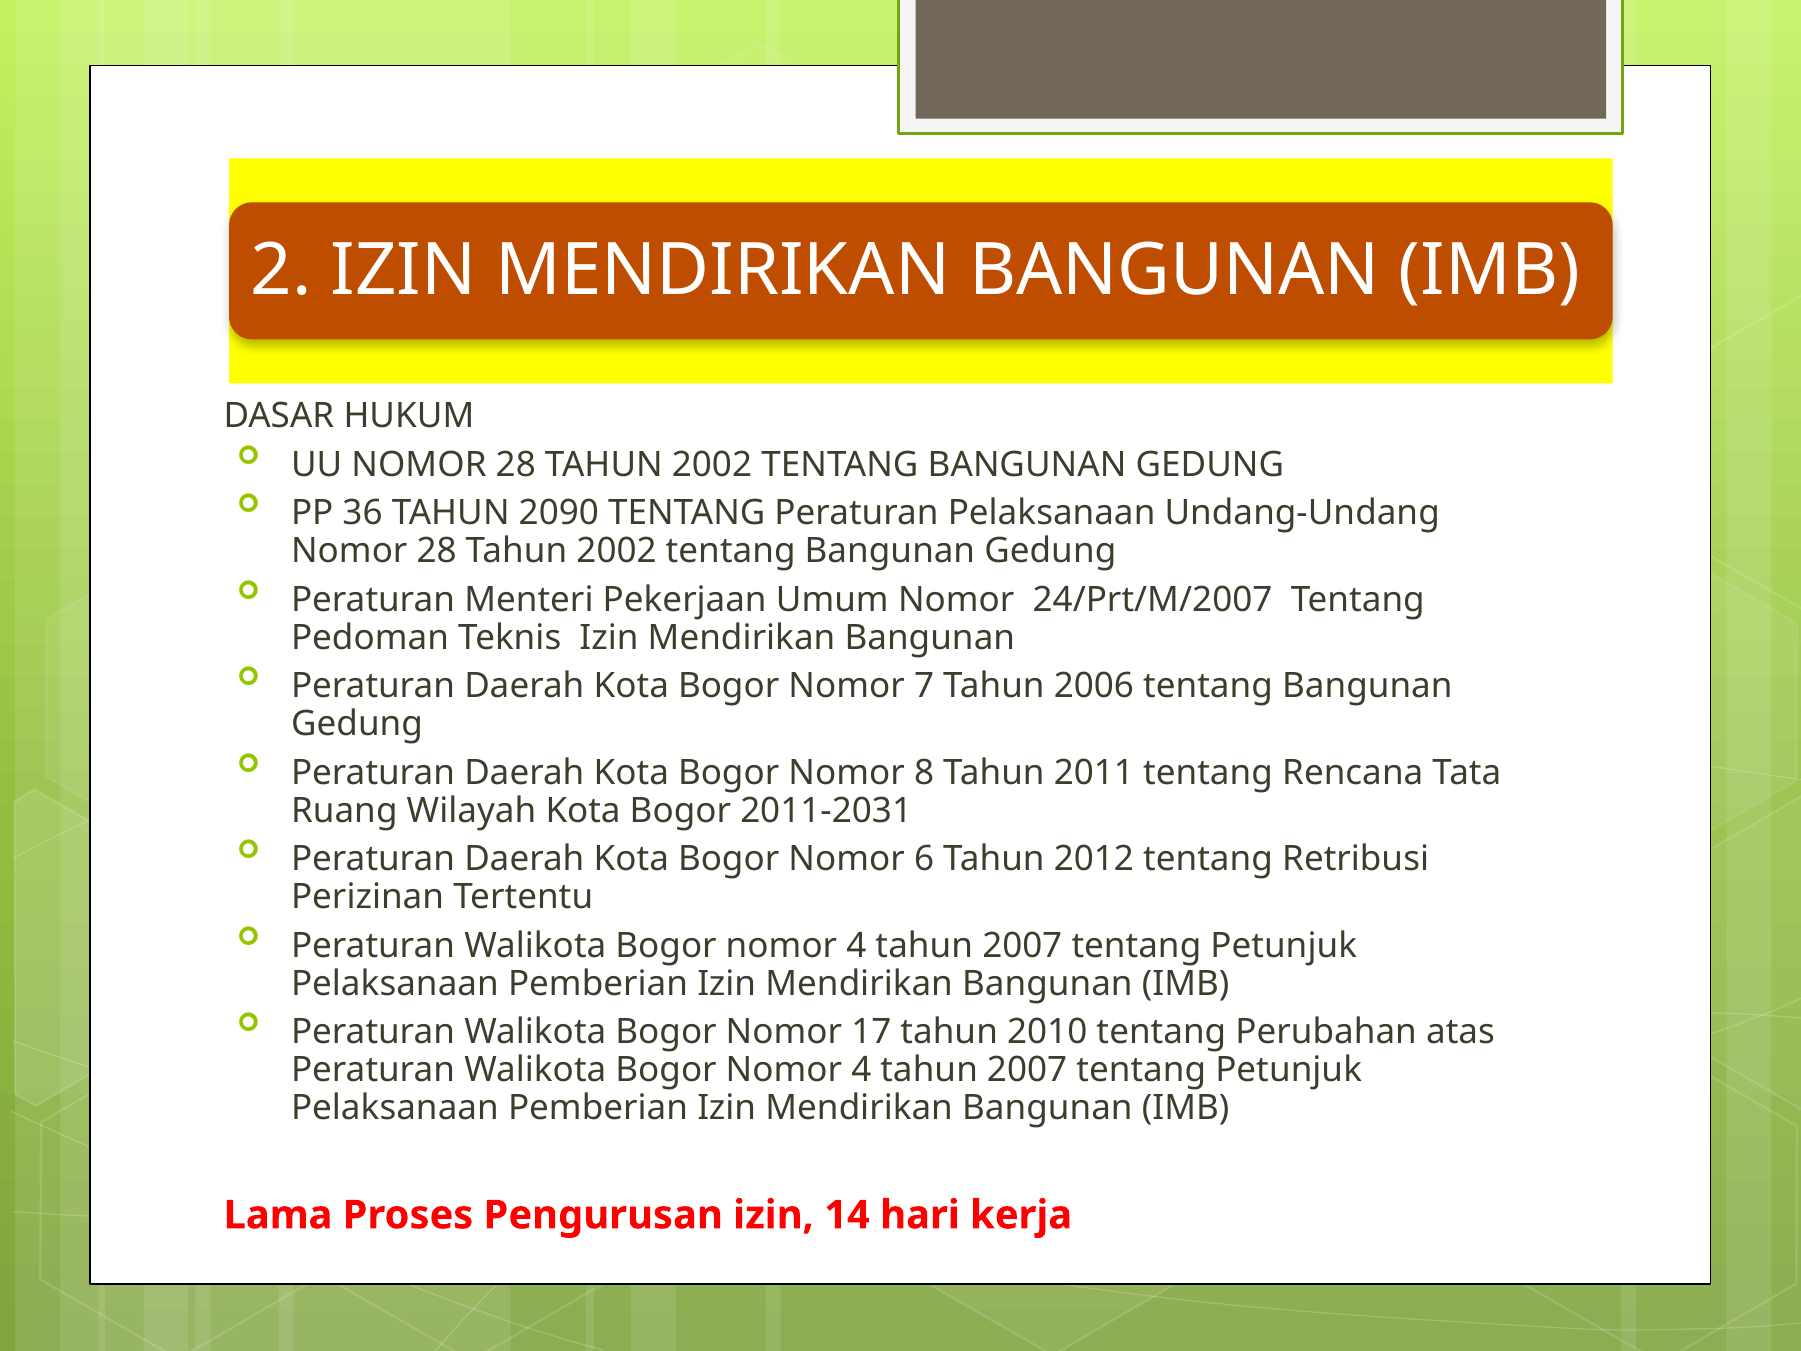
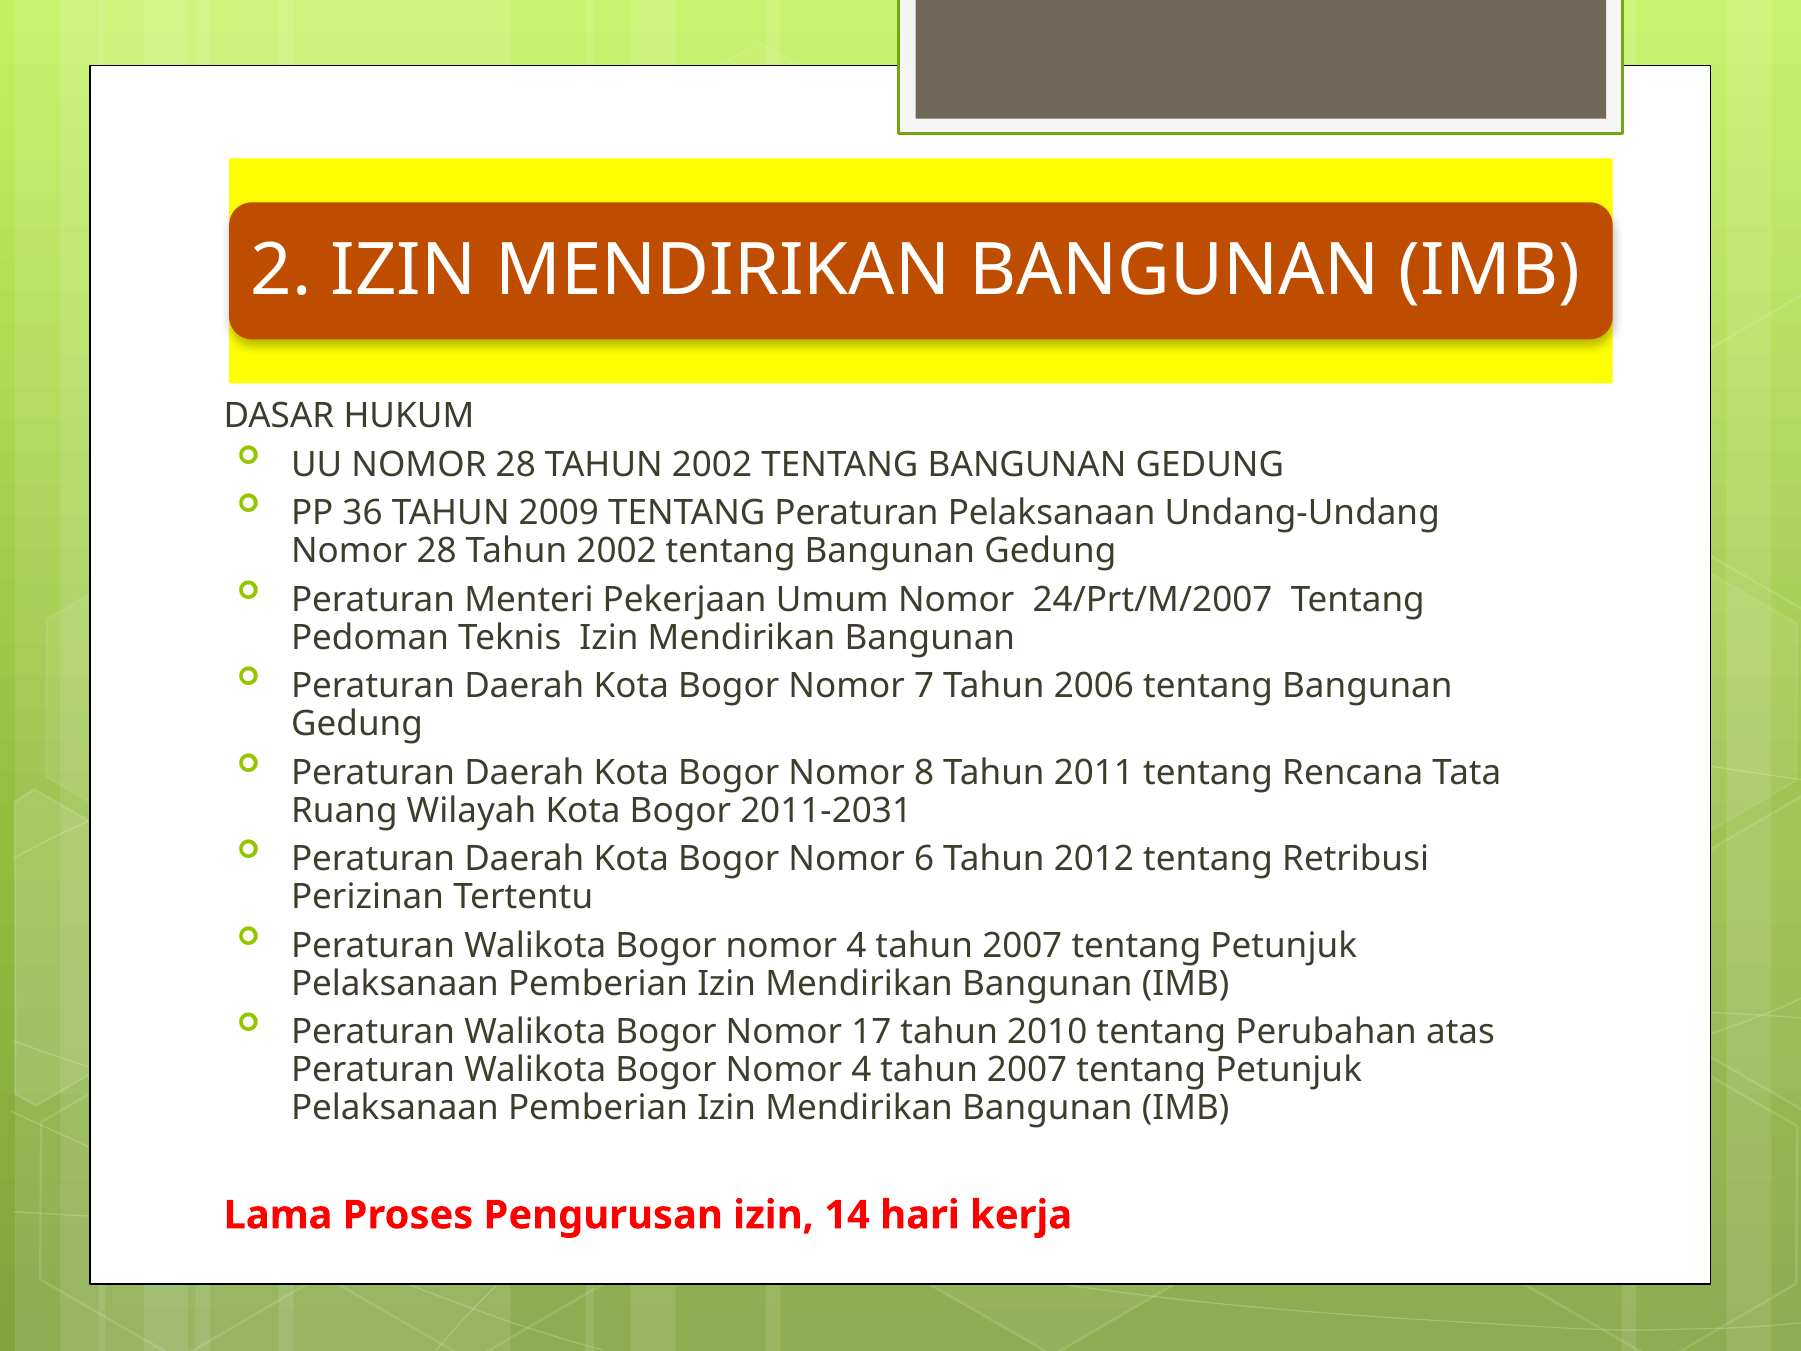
2090: 2090 -> 2009 (559, 513)
